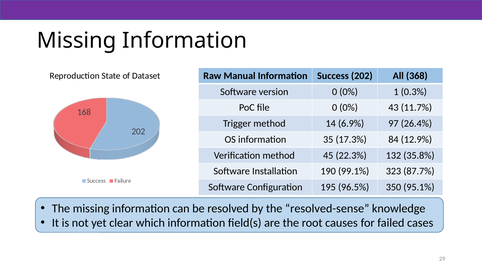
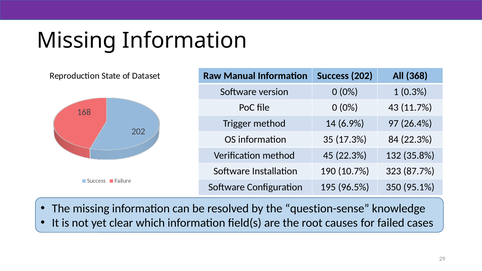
84 12.9%: 12.9% -> 22.3% (416, 140)
99.1%: 99.1% -> 10.7% (354, 171)
resolved-sense: resolved-sense -> question-sense (327, 209)
